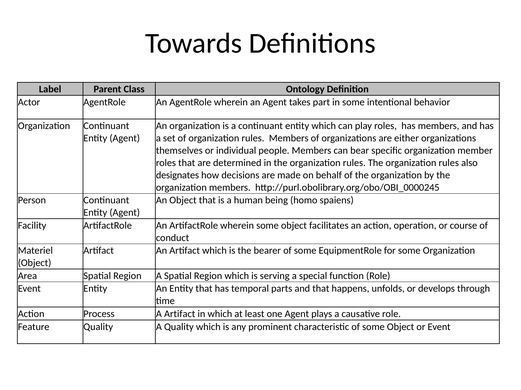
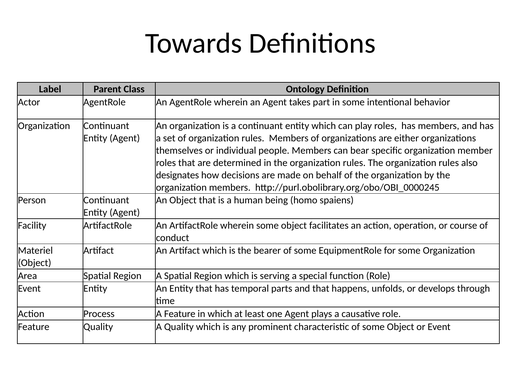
A Artifact: Artifact -> Feature (180, 314)
